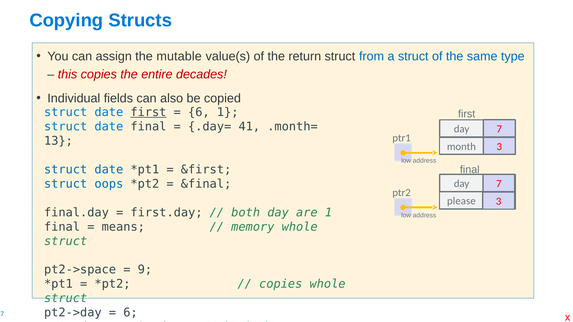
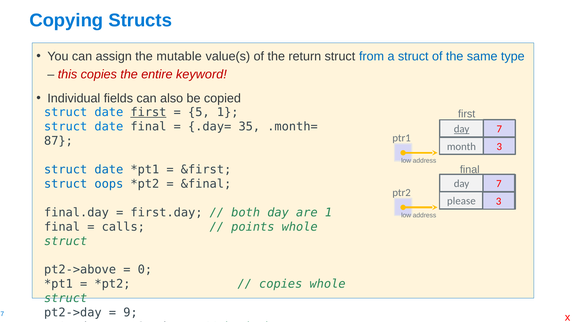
decades: decades -> keyword (201, 74)
6: 6 -> 5 (199, 112)
41: 41 -> 35 (249, 127)
day underline: none -> present (462, 129)
13: 13 -> 87 (58, 141)
means: means -> calls (123, 227)
memory: memory -> points (253, 227)
pt2->space: pt2->space -> pt2->above (80, 270)
9: 9 -> 0 (145, 270)
6: 6 -> 9 (130, 313)
